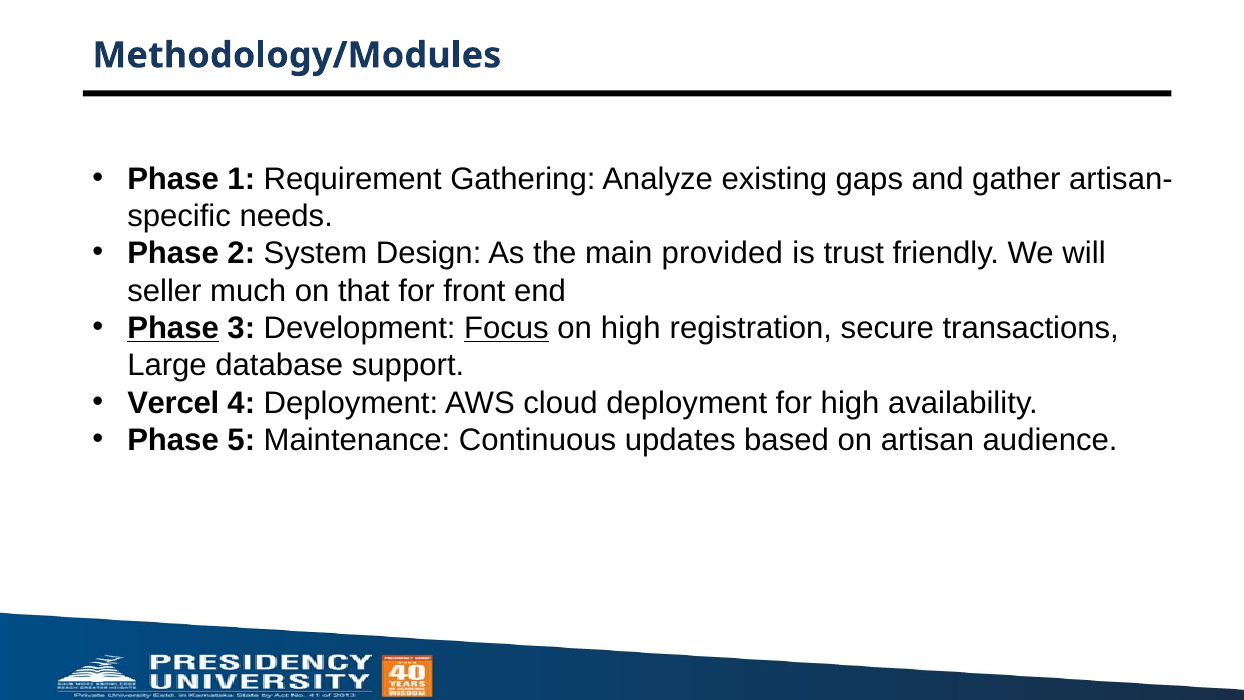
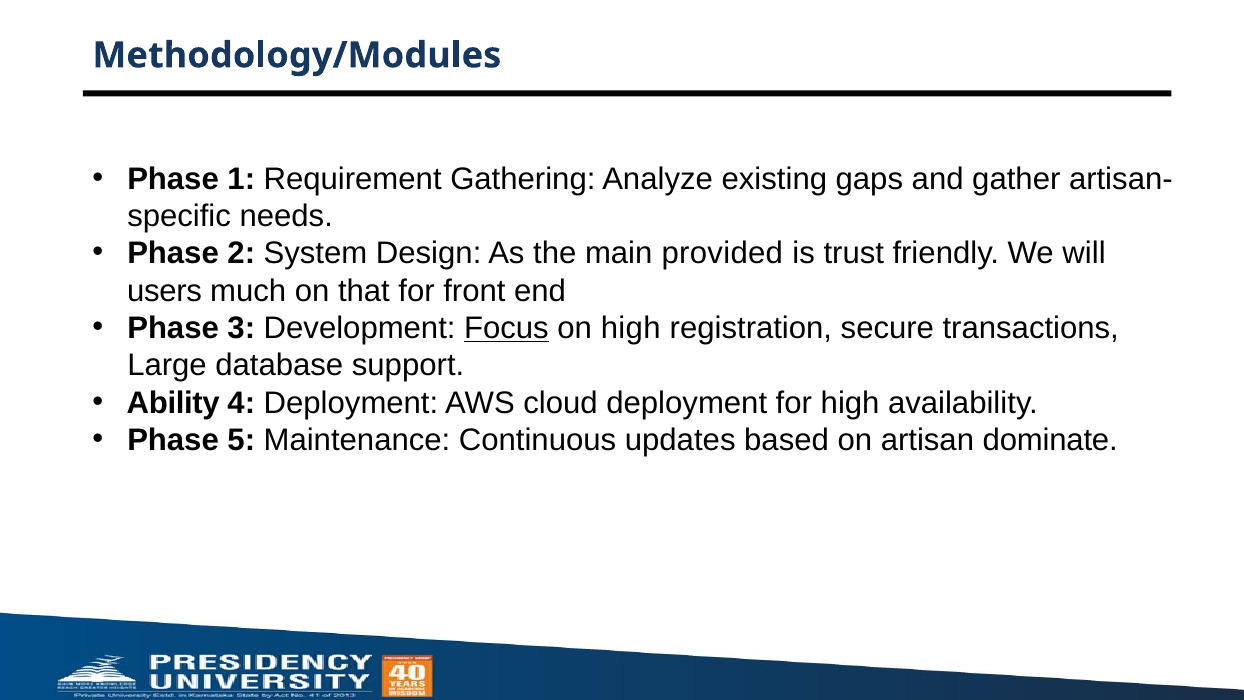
seller: seller -> users (165, 291)
Phase underline: present -> none (173, 328)
Vercel: Vercel -> Ability (173, 403)
audience: audience -> dominate (1050, 440)
